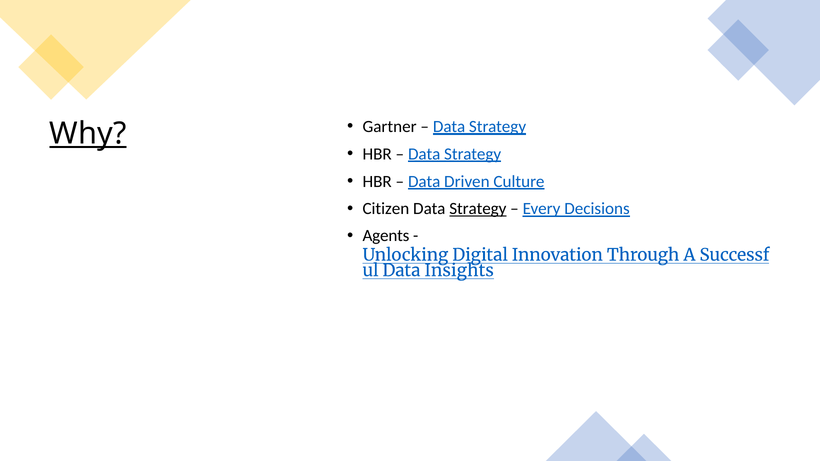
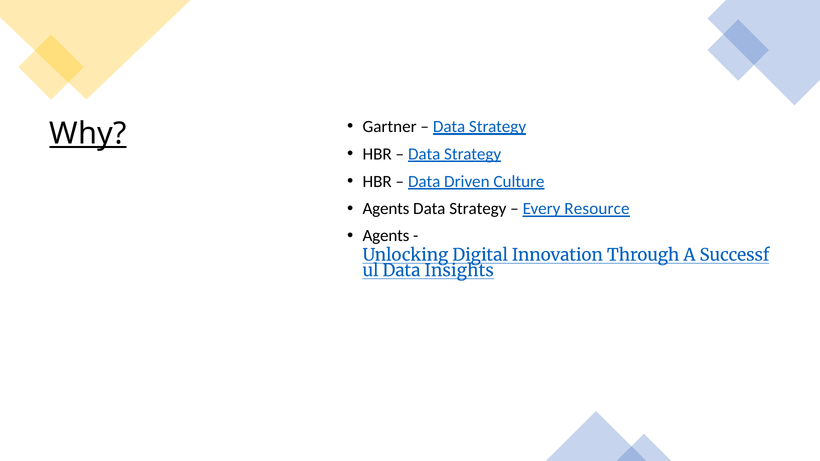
Citizen: Citizen -> Agents (386, 209)
Strategy underline: present -> none (478, 209)
Decisions: Decisions -> Resource (597, 209)
